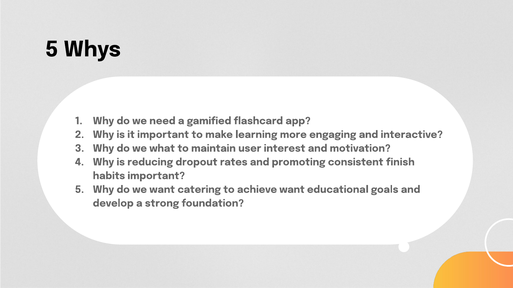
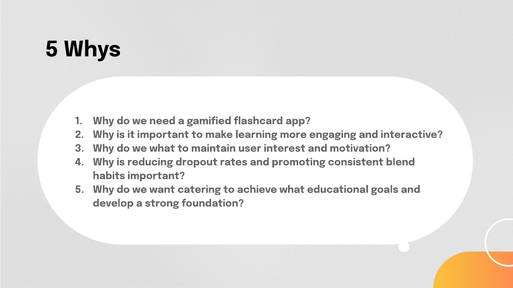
finish: finish -> blend (400, 162)
achieve want: want -> what (292, 190)
